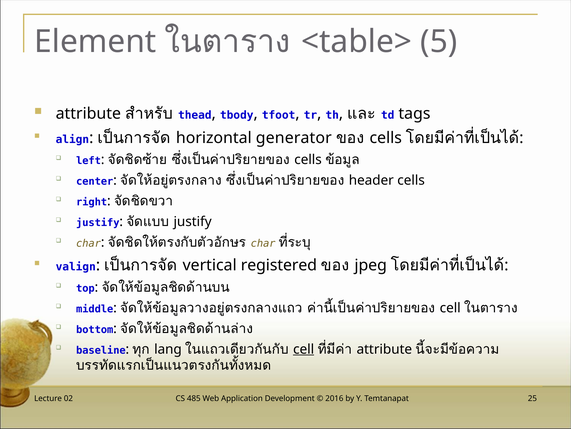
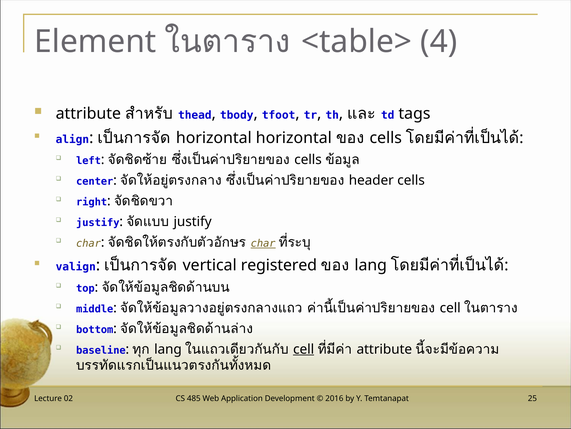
5: 5 -> 4 (439, 41)
horizontal generator: generator -> horizontal (294, 138)
char underline: none -> present (263, 243)
jpeg: jpeg -> lang (371, 265)
